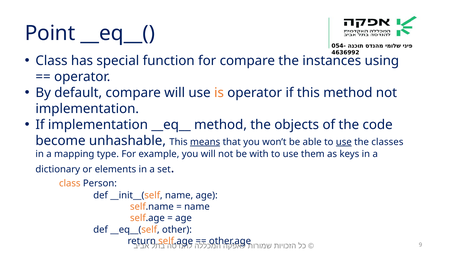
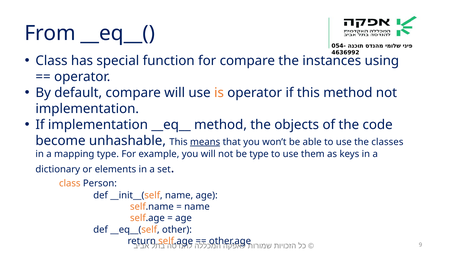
Point: Point -> From (50, 33)
use underline: present -> none (344, 142)
be with: with -> type (259, 154)
